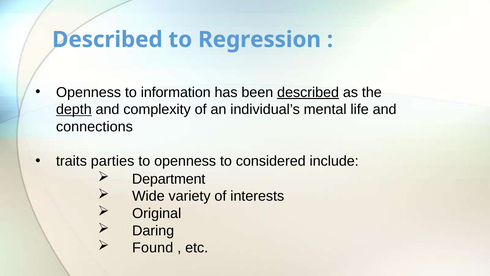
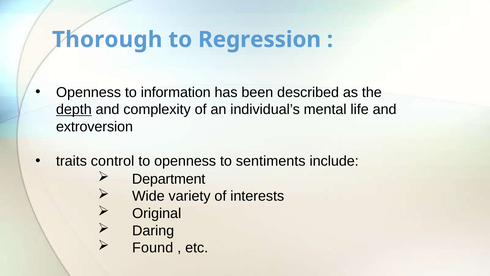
Described: Described -> Thorough (107, 40)
described underline: present -> none (308, 92)
connections: connections -> extroversion (94, 127)
parties: parties -> control (113, 161)
considered: considered -> sentiments (271, 161)
